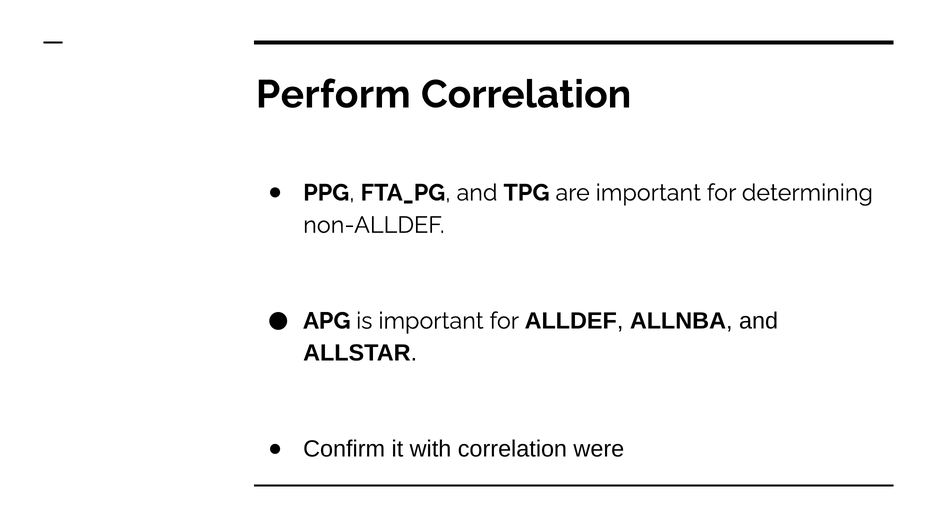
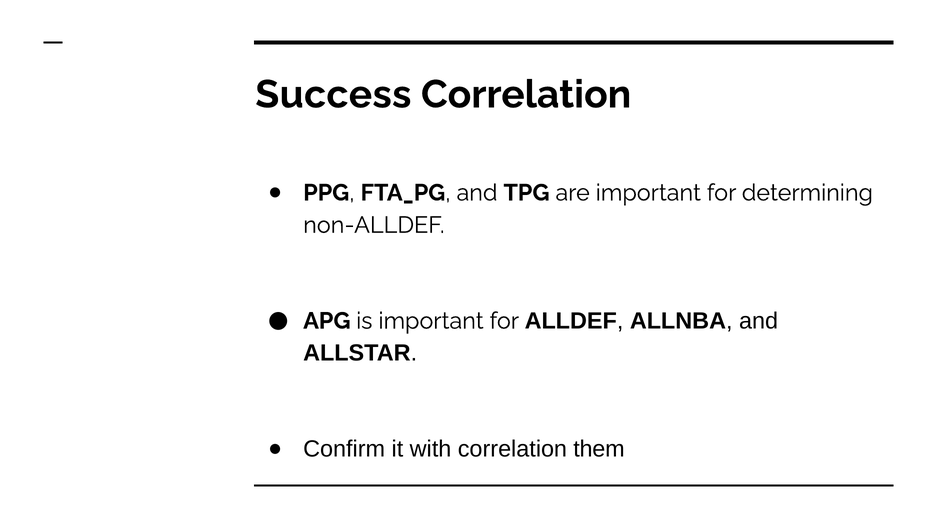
Perform: Perform -> Success (333, 95)
were: were -> them (599, 449)
